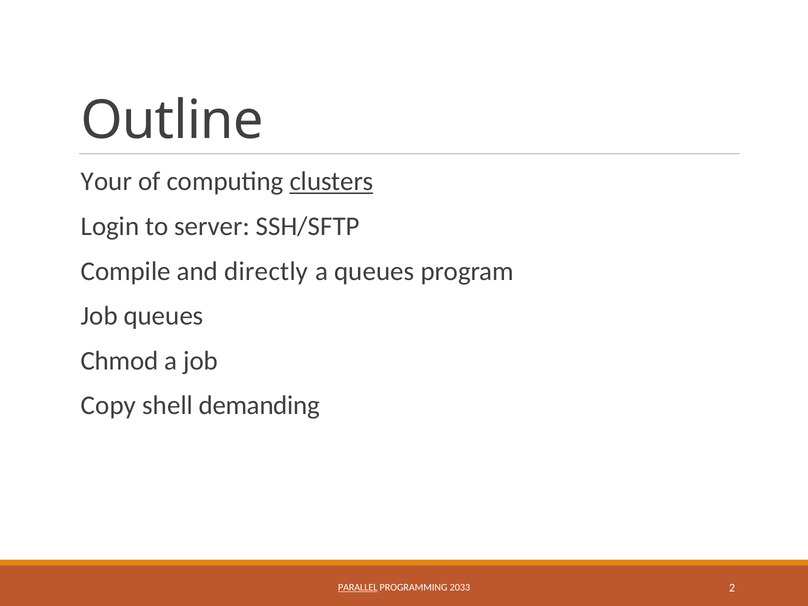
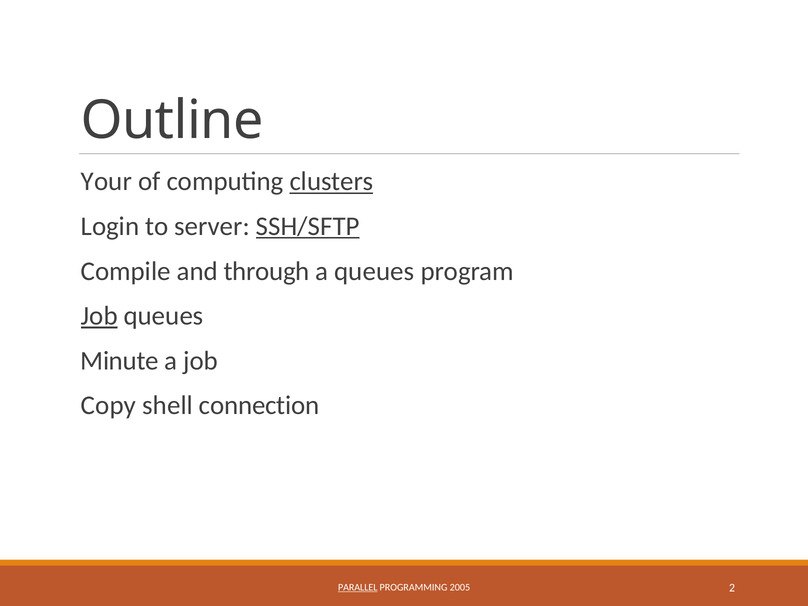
SSH/SFTP underline: none -> present (308, 226)
directly: directly -> through (267, 271)
Job underline: none -> present (99, 316)
Chmod: Chmod -> Minute (120, 361)
demanding: demanding -> connection (259, 405)
2033: 2033 -> 2005 (460, 588)
